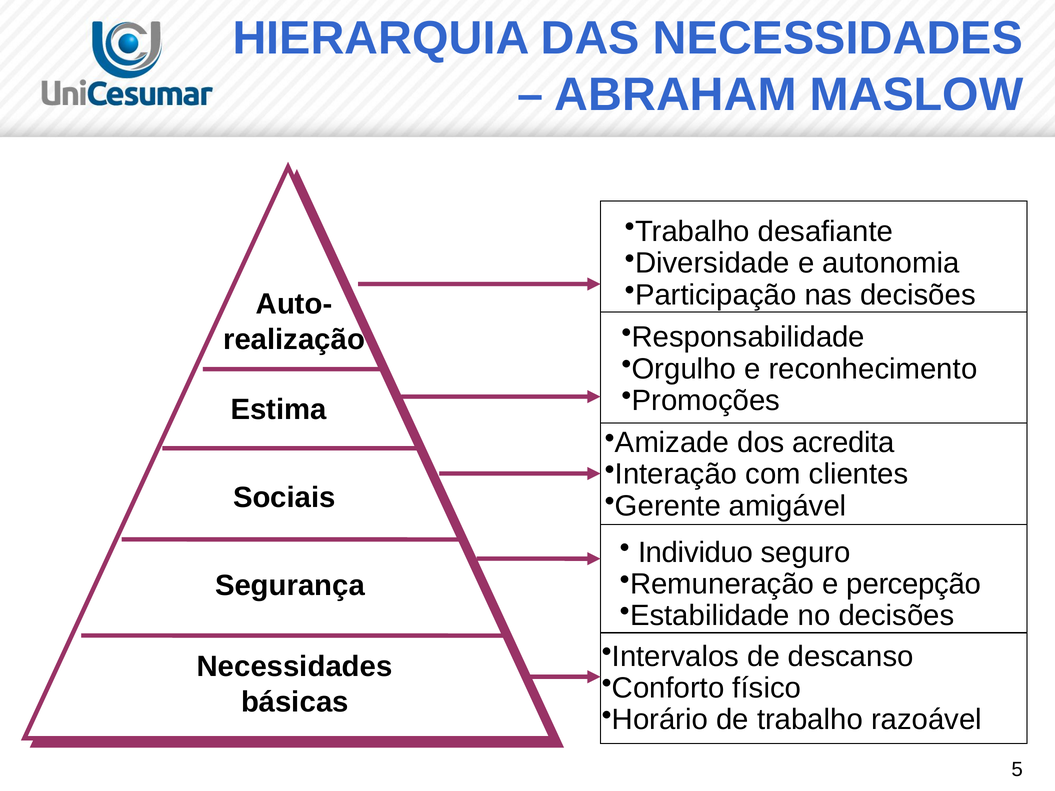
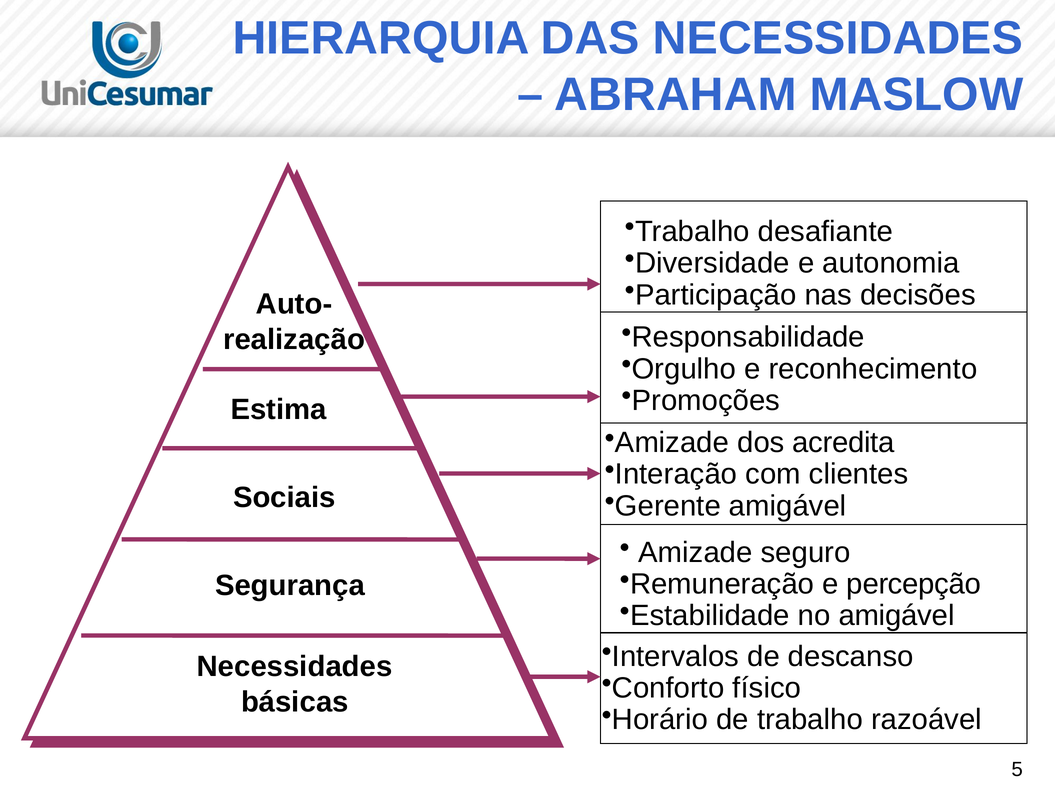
Individuo: Individuo -> Amizade (695, 553)
no decisões: decisões -> amigável (897, 616)
